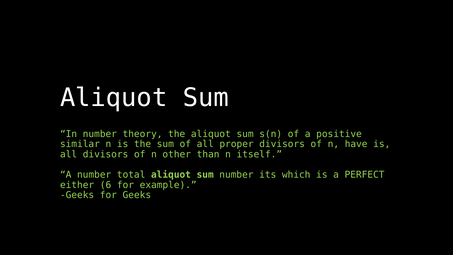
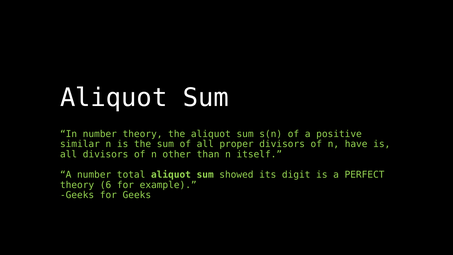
sum number: number -> showed (236, 175)
which: which -> digit (296, 175)
either: either -> theory (77, 185)
